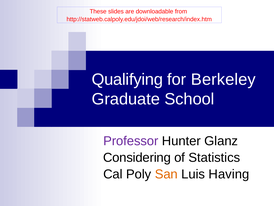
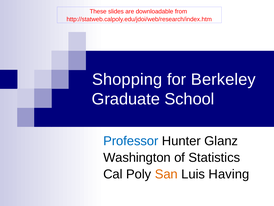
Qualifying: Qualifying -> Shopping (127, 79)
Professor colour: purple -> blue (131, 141)
Considering: Considering -> Washington (137, 157)
